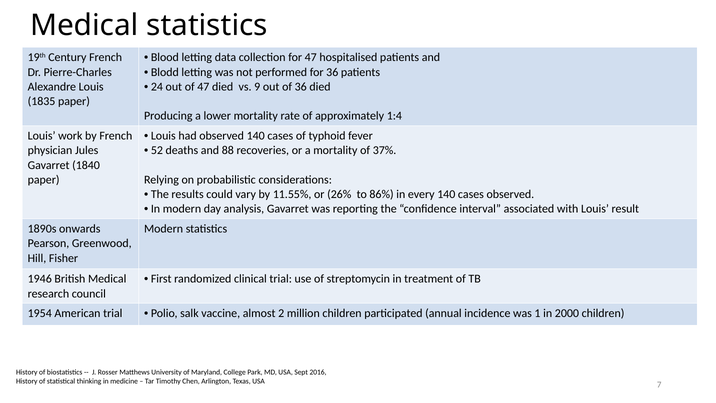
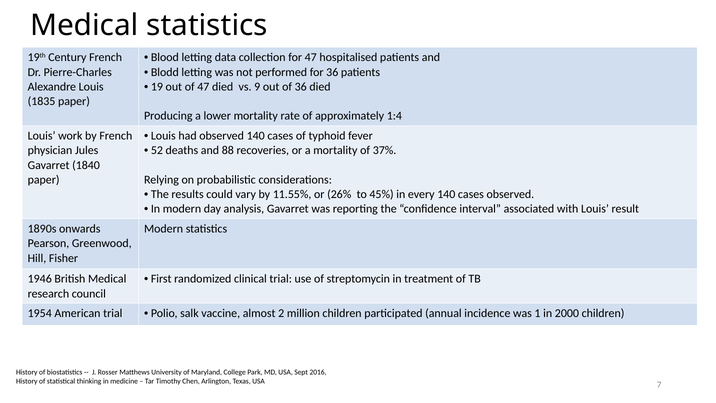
24: 24 -> 19 (157, 87)
86%: 86% -> 45% (382, 194)
